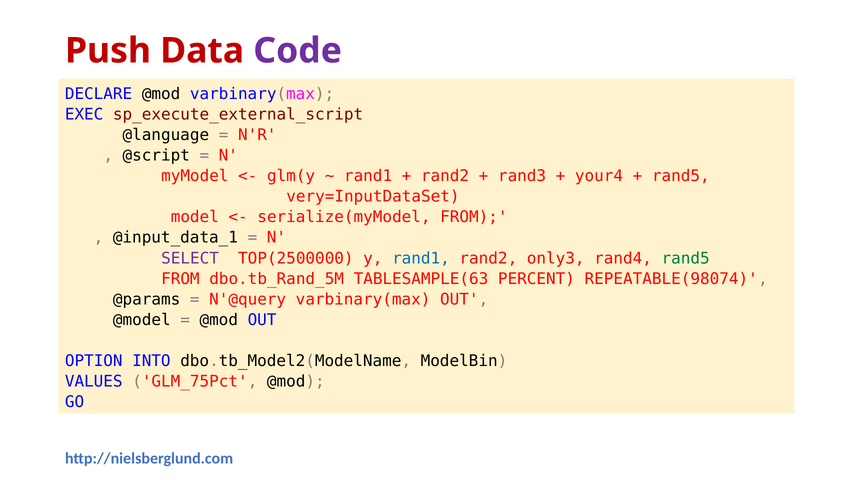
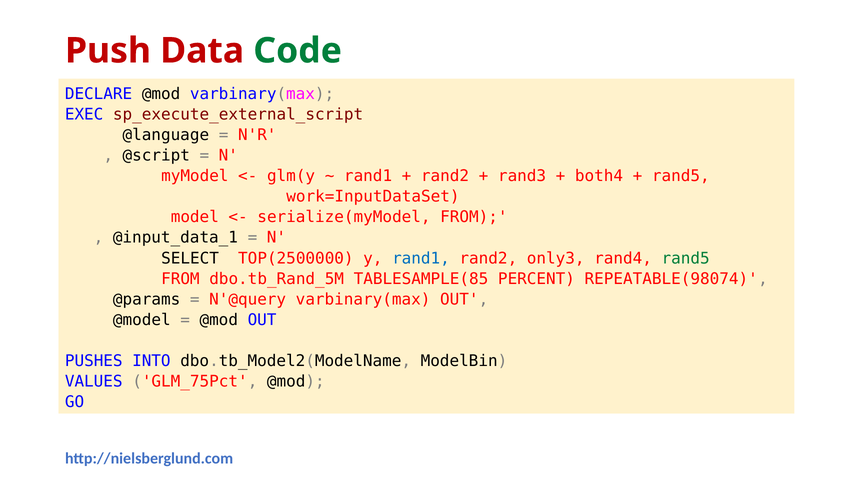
Code colour: purple -> green (298, 51)
your4: your4 -> both4 (599, 176)
very=InputDataSet: very=InputDataSet -> work=InputDataSet (373, 197)
SELECT colour: purple -> black (190, 258)
TABLESAMPLE(63: TABLESAMPLE(63 -> TABLESAMPLE(85 (421, 279)
OPTION: OPTION -> PUSHES (94, 361)
